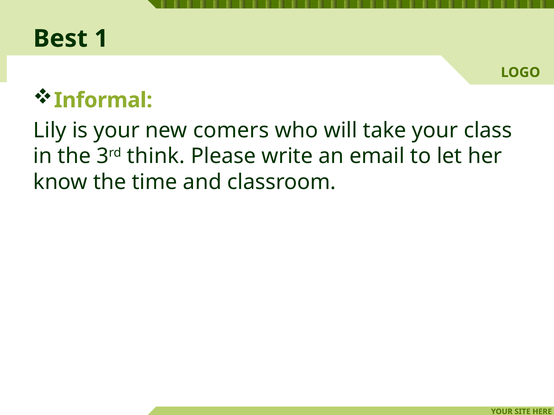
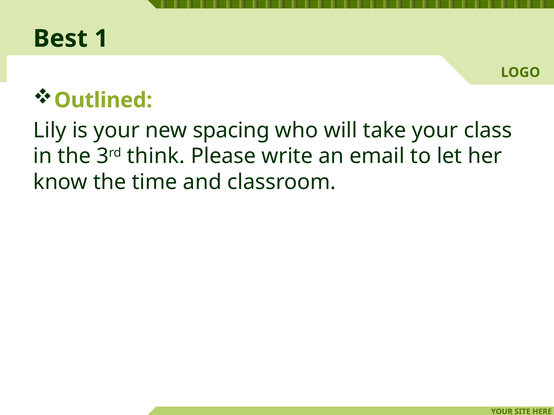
Informal: Informal -> Outlined (103, 100)
comers: comers -> spacing (231, 130)
